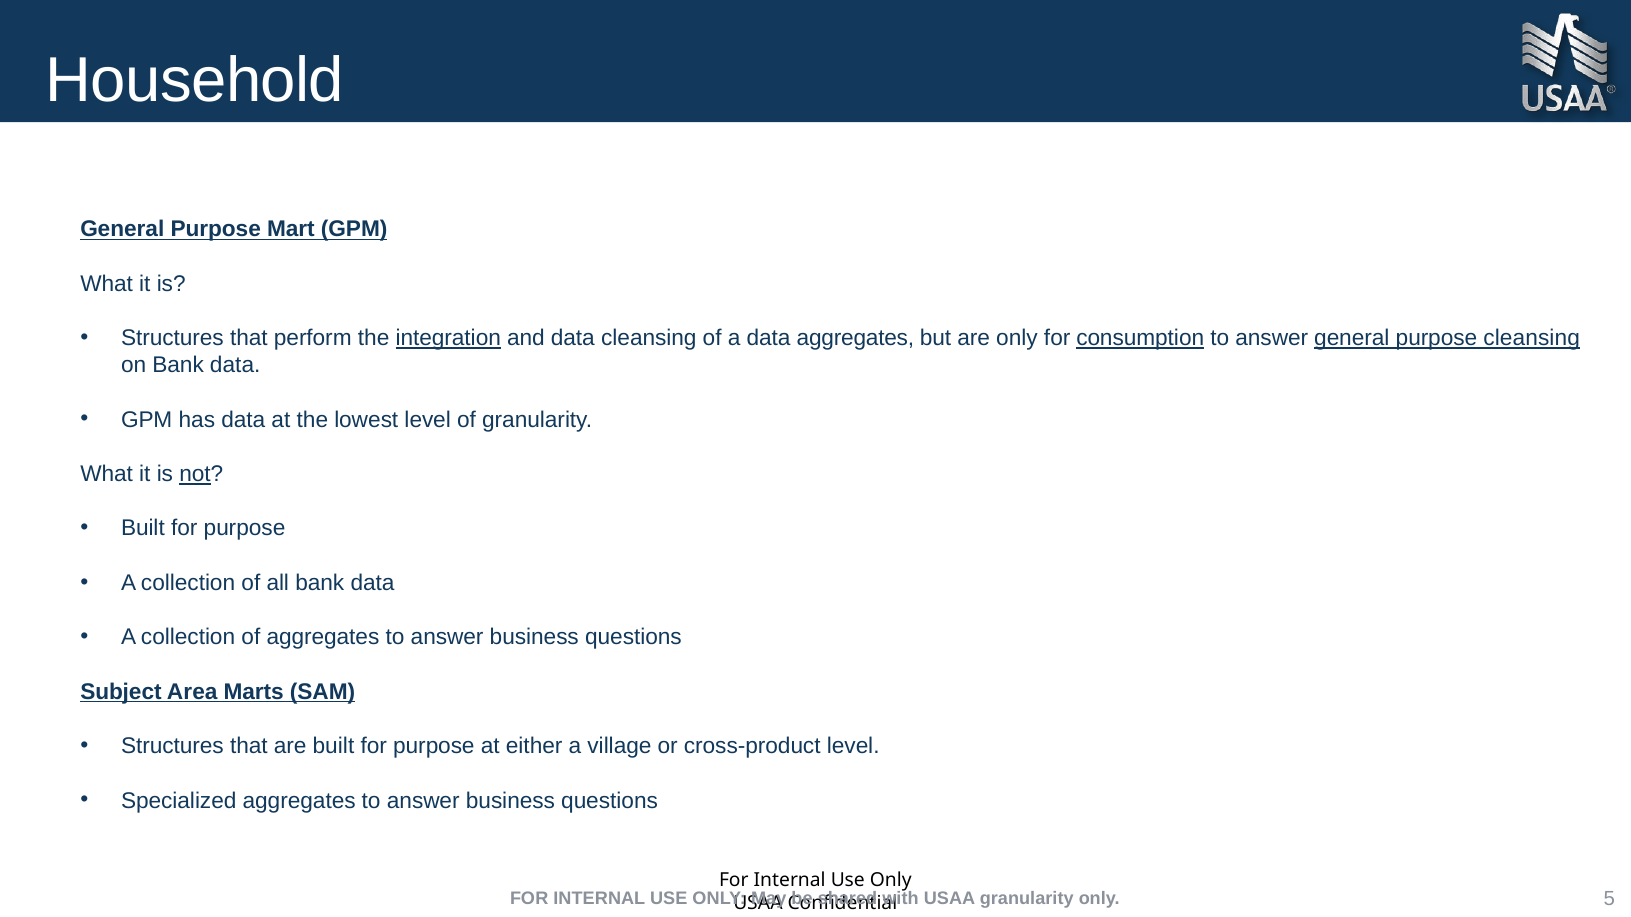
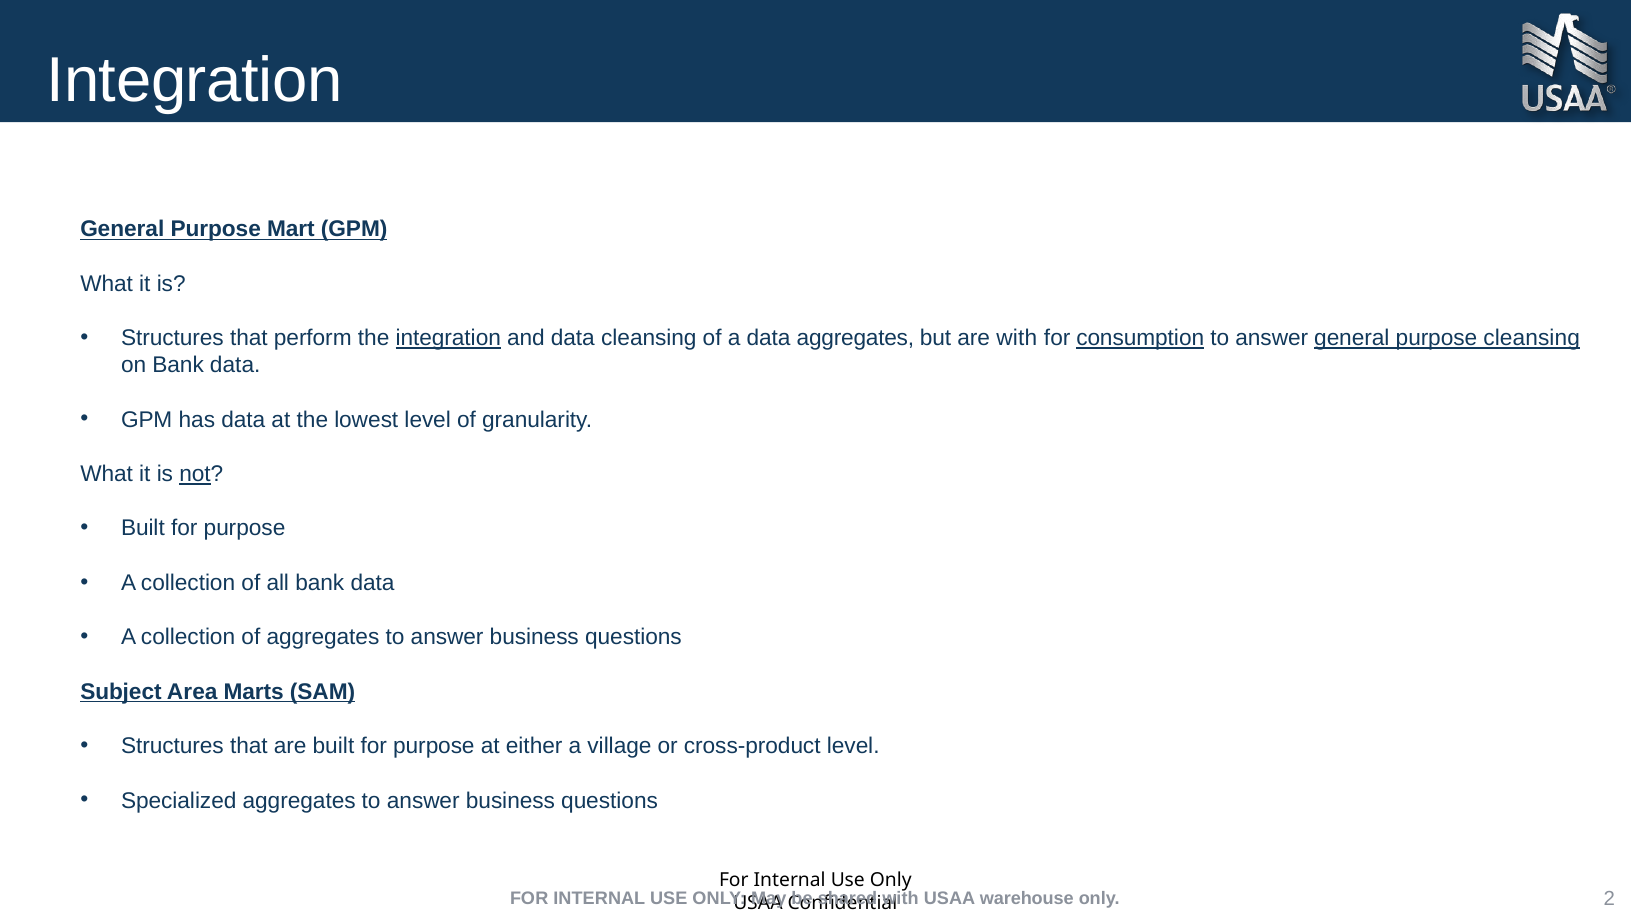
Household: Household -> Integration (195, 81)
are only: only -> with (1017, 338)
USAA granularity: granularity -> warehouse (1027, 899)
5: 5 -> 2 (1609, 899)
